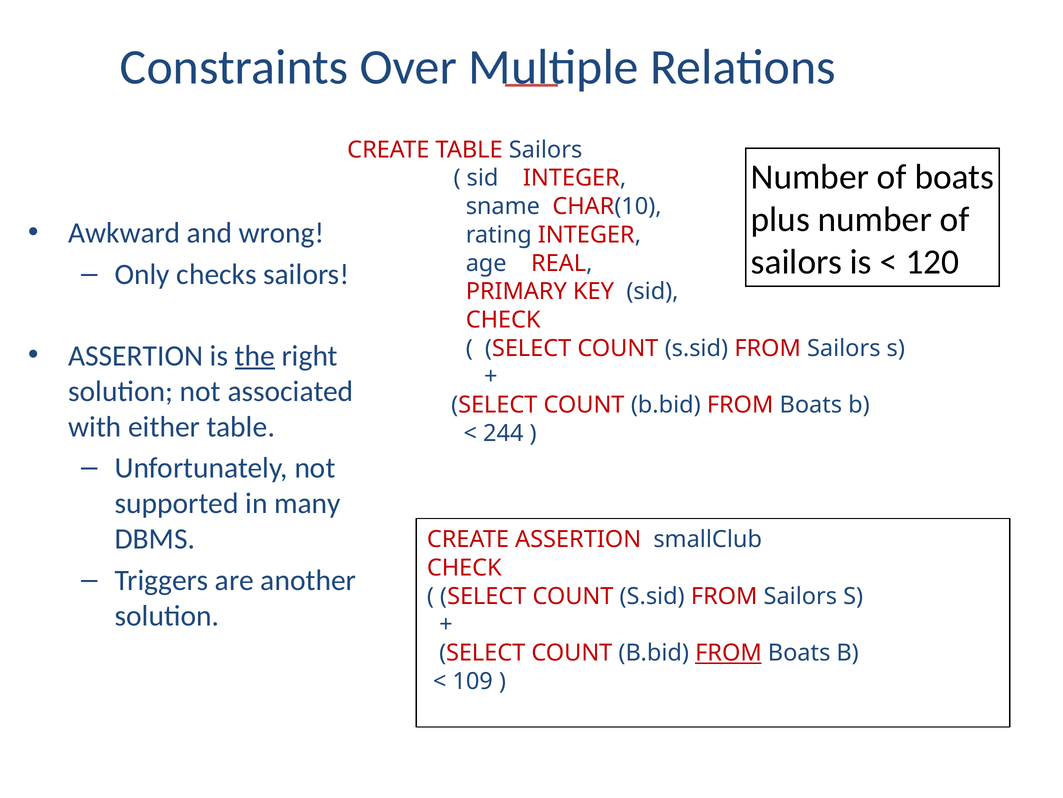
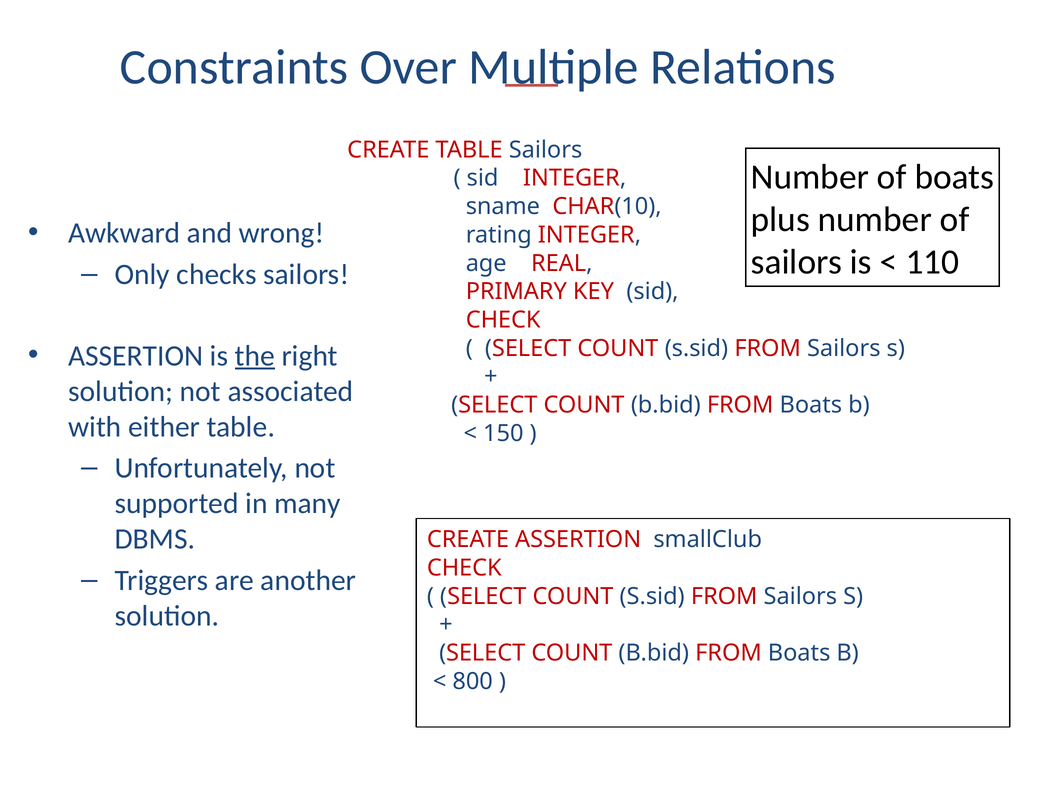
120: 120 -> 110 (932, 262)
244: 244 -> 150 (503, 433)
FROM underline: present -> none (728, 652)
109: 109 -> 800 (473, 681)
